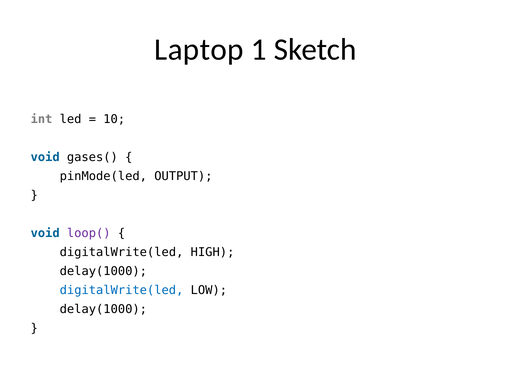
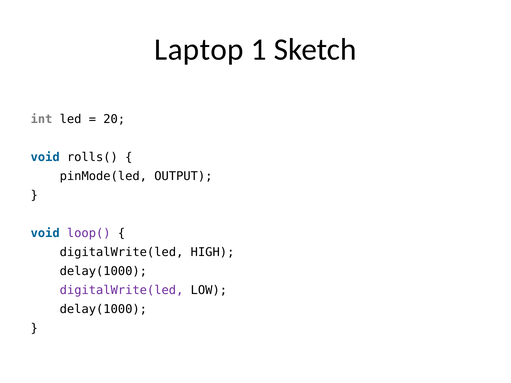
10: 10 -> 20 (114, 119)
gases(: gases( -> rolls( (92, 157)
digitalWrite(led colour: blue -> purple (122, 290)
